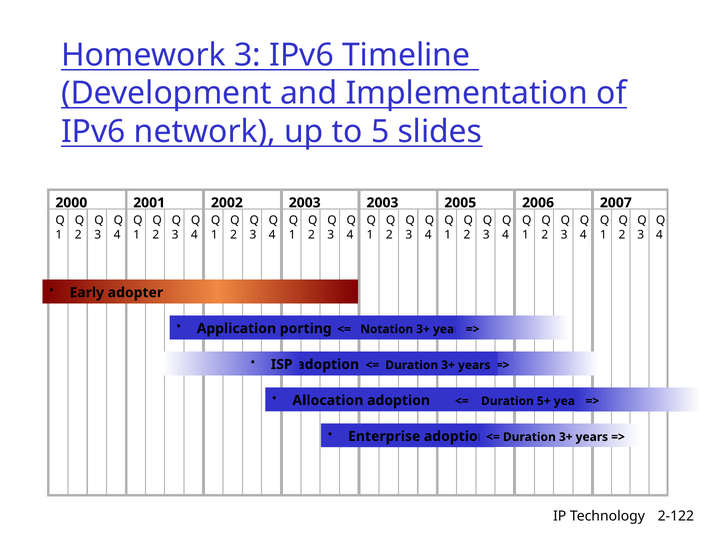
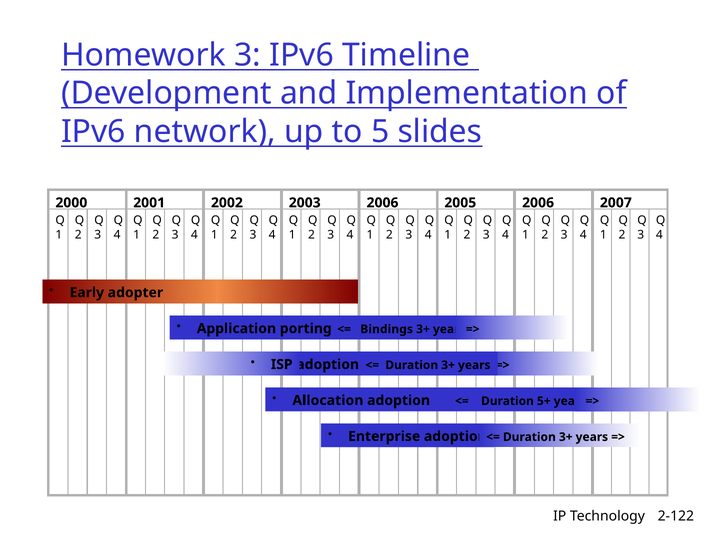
2003: 2003 -> 2006 (383, 203)
Notation: Notation -> Bindings (387, 329)
